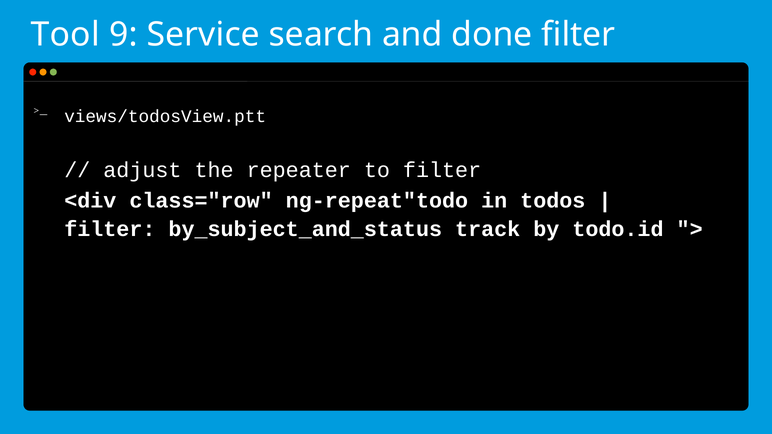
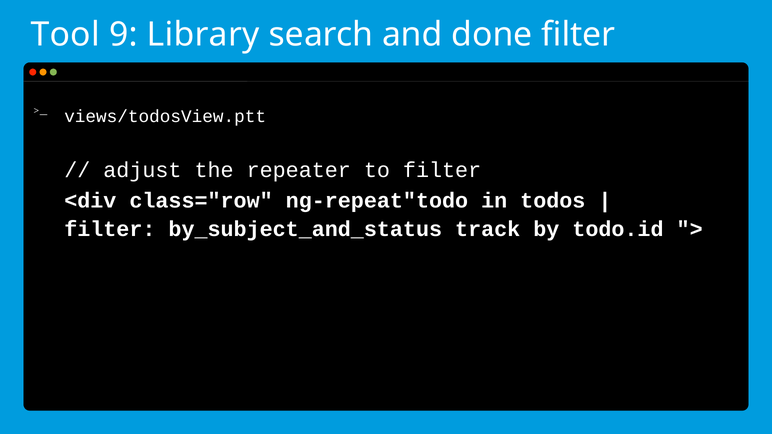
Service: Service -> Library (203, 35)
